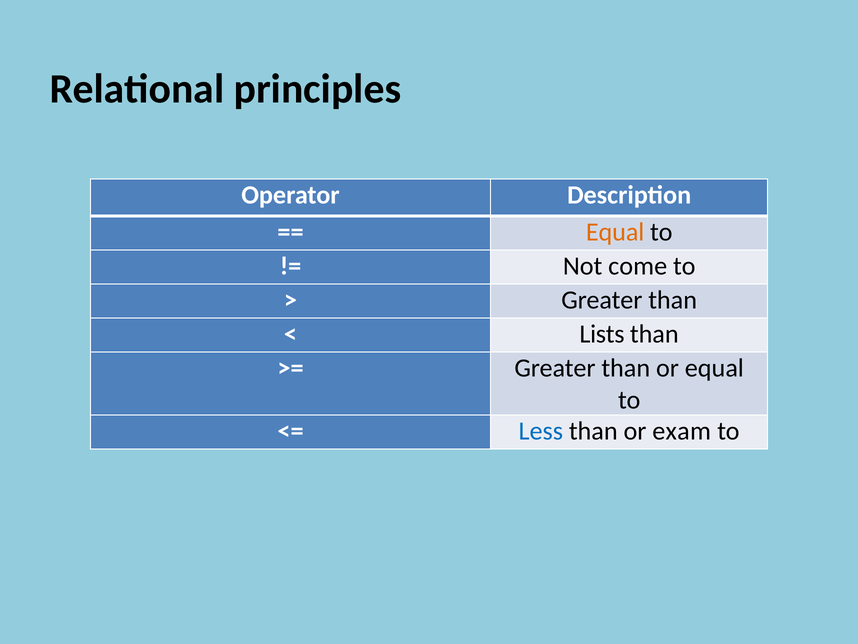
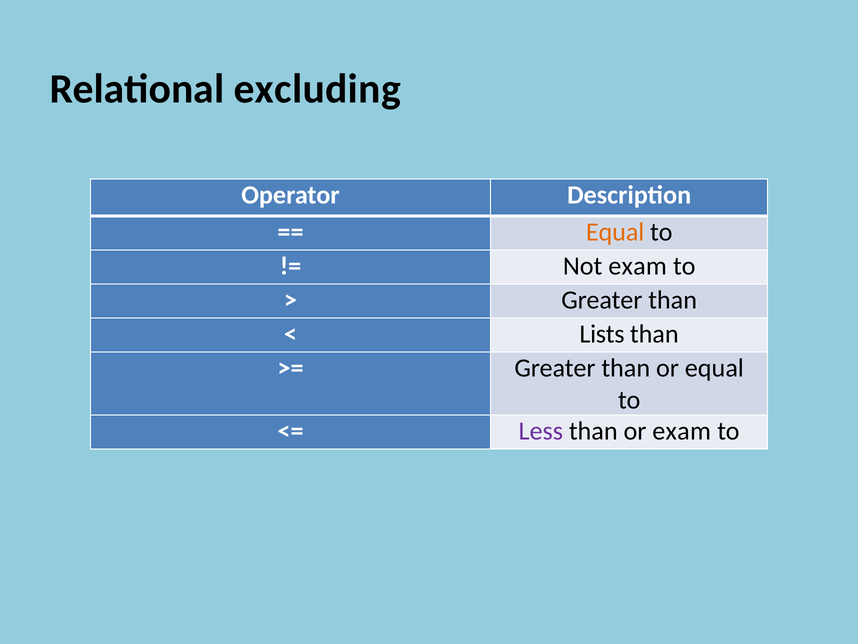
principles: principles -> excluding (317, 89)
Not come: come -> exam (638, 266)
Less colour: blue -> purple (541, 431)
